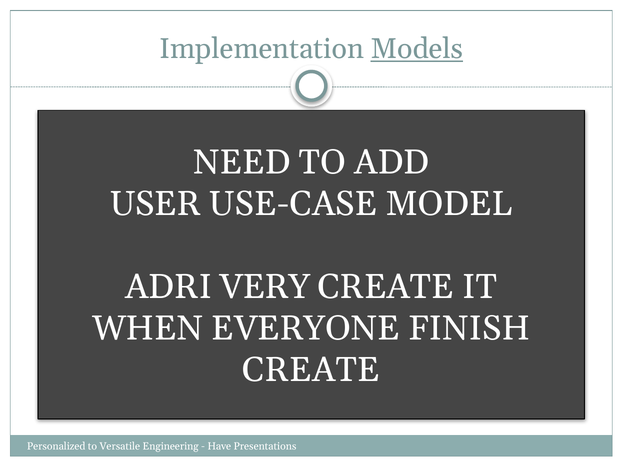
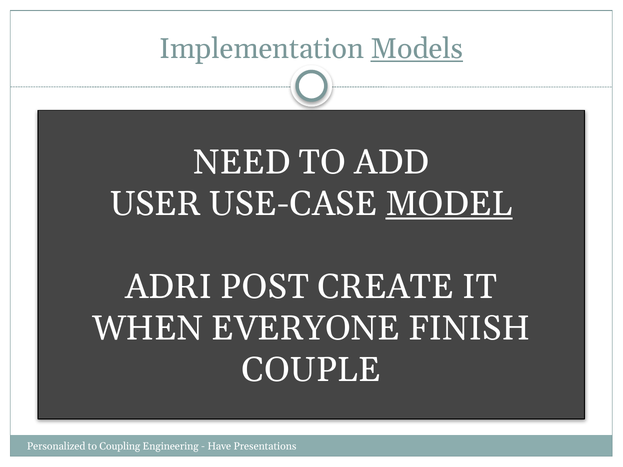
MODEL underline: none -> present (449, 204)
VERY: VERY -> POST (265, 287)
CREATE: CREATE -> COUPLE (311, 370)
Versatile: Versatile -> Coupling (120, 447)
